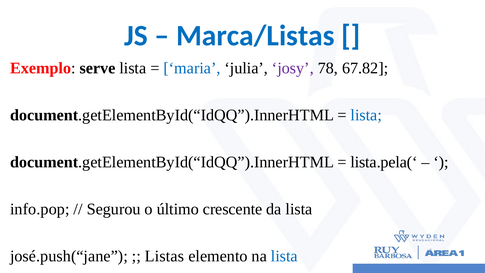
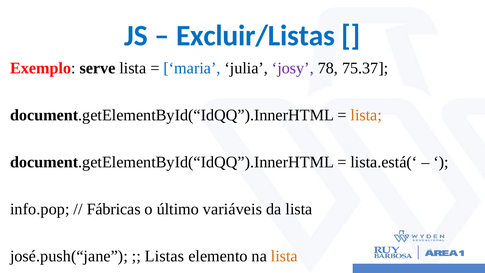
Marca/Listas: Marca/Listas -> Excluir/Listas (255, 36)
67.82: 67.82 -> 75.37 (365, 68)
lista colour: blue -> orange (366, 115)
lista.pela(‘: lista.pela(‘ -> lista.está(‘ (384, 162)
Segurou: Segurou -> Fábricas (114, 209)
crescente: crescente -> variáveis (232, 209)
lista colour: blue -> orange (284, 256)
